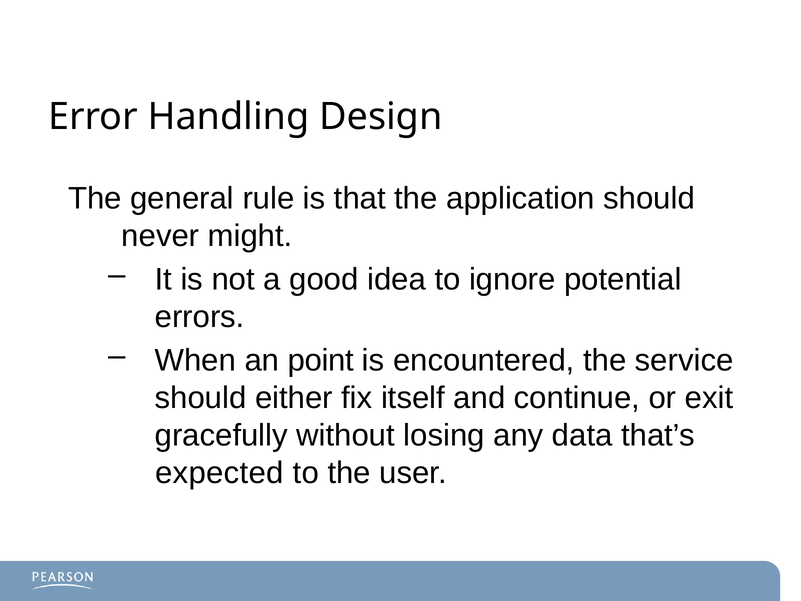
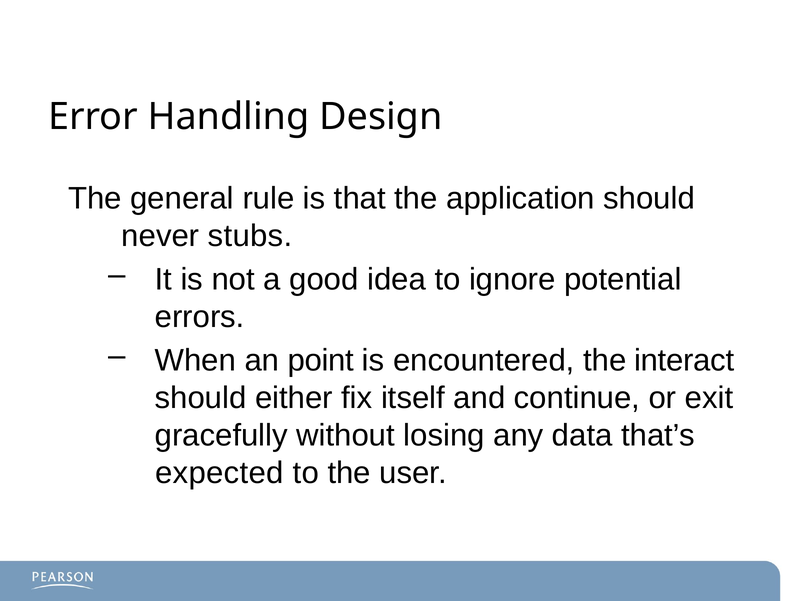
might: might -> stubs (250, 236)
service: service -> interact (684, 361)
